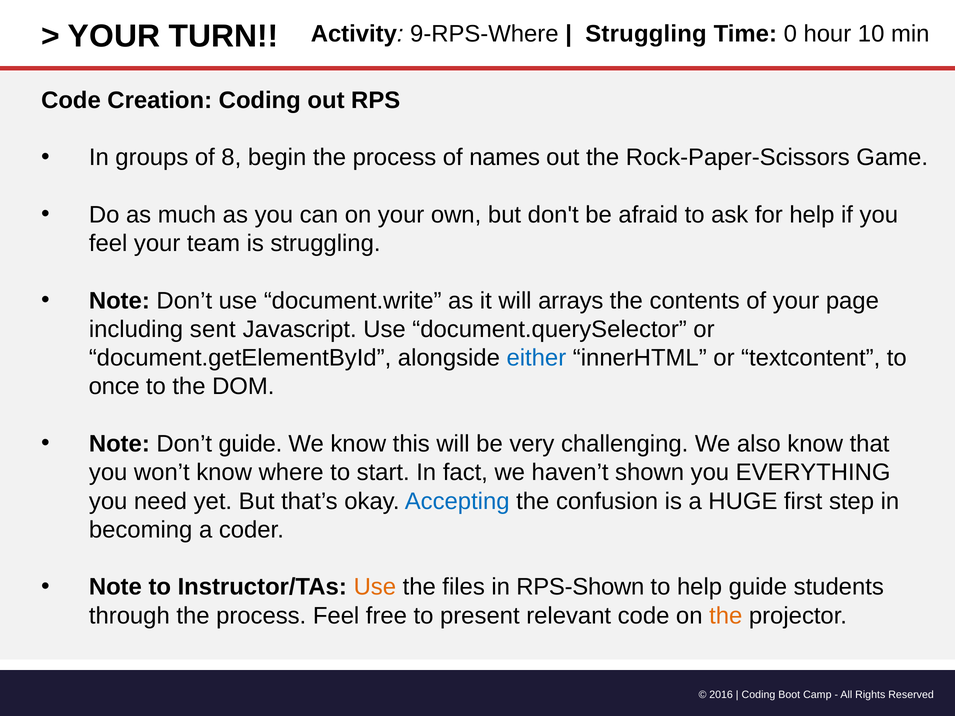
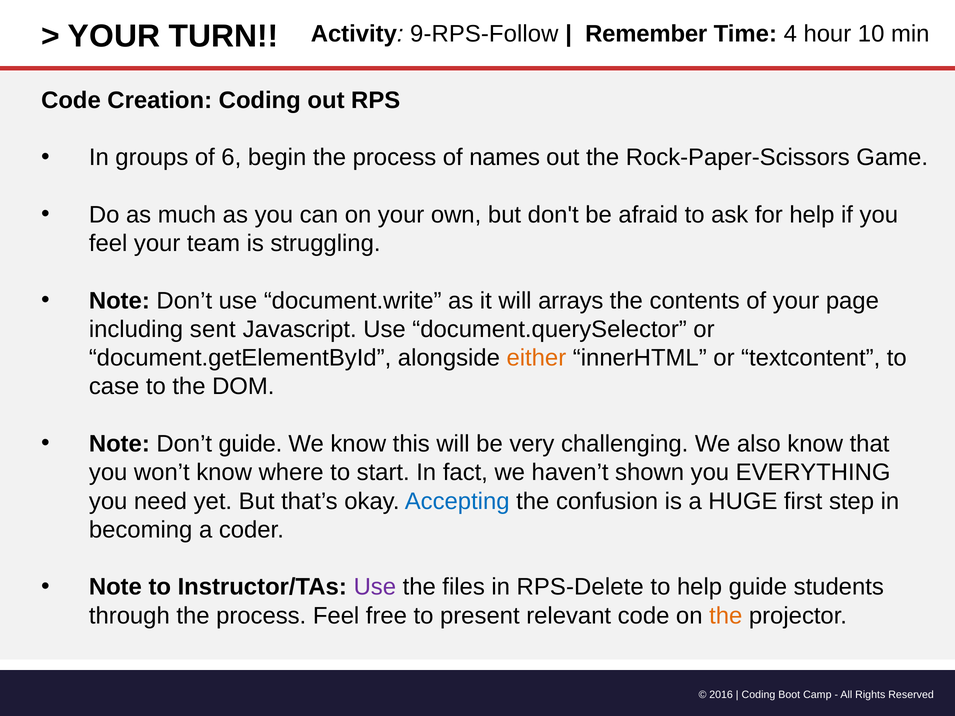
9-RPS-Where: 9-RPS-Where -> 9-RPS-Follow (484, 34)
Struggling: Struggling -> Remember (646, 34)
0: 0 -> 4 (790, 34)
8: 8 -> 6 (231, 158)
either colour: blue -> orange (536, 358)
once: once -> case (114, 387)
Use colour: orange -> purple (375, 587)
RPS-Shown: RPS-Shown -> RPS-Delete (580, 587)
